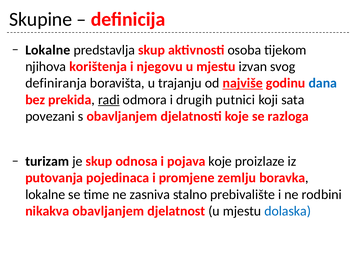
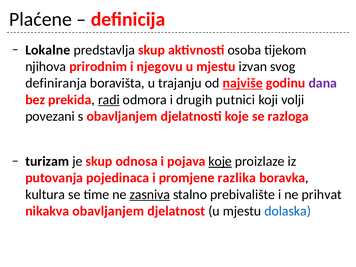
Skupine: Skupine -> Plaćene (41, 19)
korištenja: korištenja -> prirodnim (98, 67)
dana colour: blue -> purple (323, 83)
sata: sata -> volji (293, 100)
koje underline: none -> present (220, 161)
zemlju: zemlju -> razlika (237, 178)
lokalne: lokalne -> kultura (45, 194)
zasniva underline: none -> present (150, 194)
rodbini: rodbini -> prihvat (322, 194)
